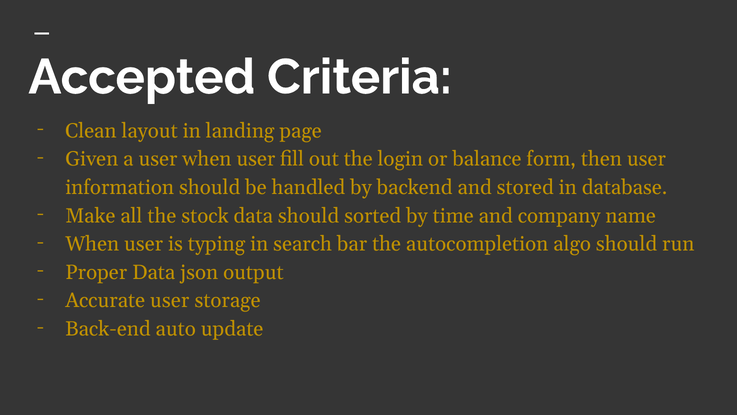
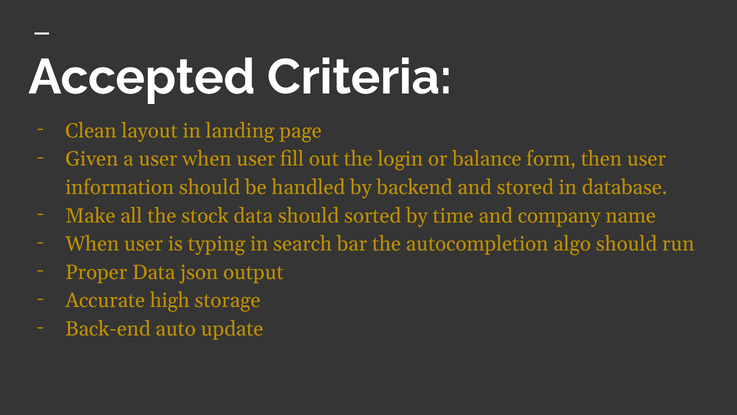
Accurate user: user -> high (170, 300)
